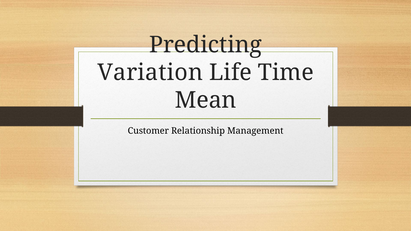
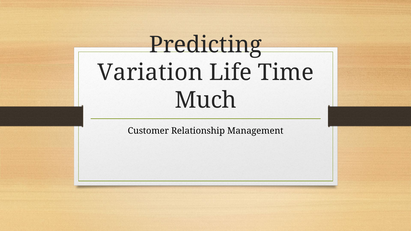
Mean: Mean -> Much (206, 100)
